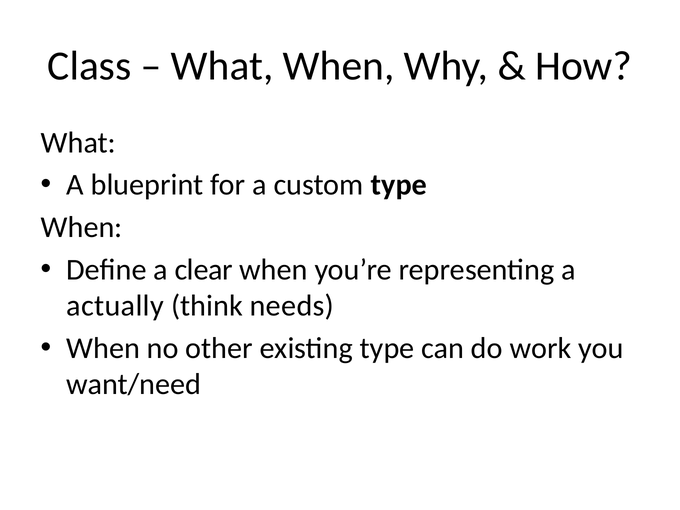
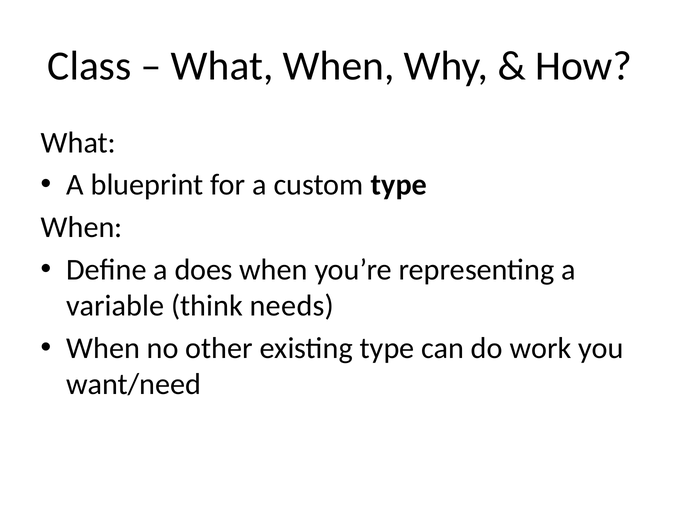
clear: clear -> does (204, 270)
actually: actually -> variable (115, 306)
